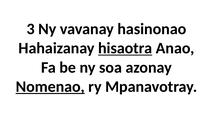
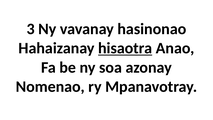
Nomenao underline: present -> none (50, 86)
